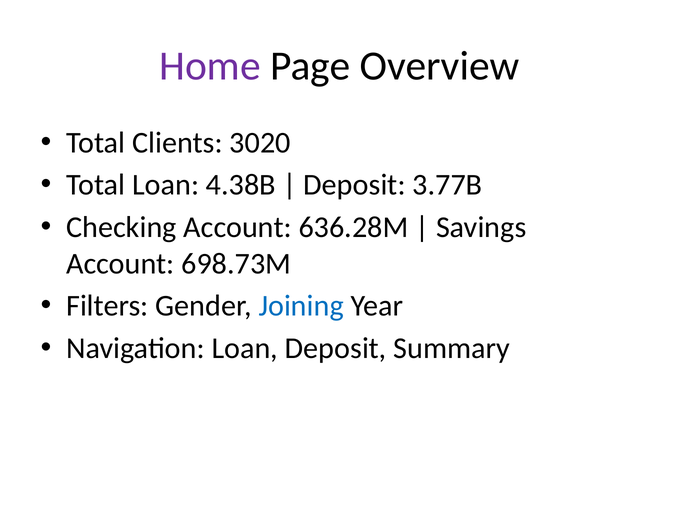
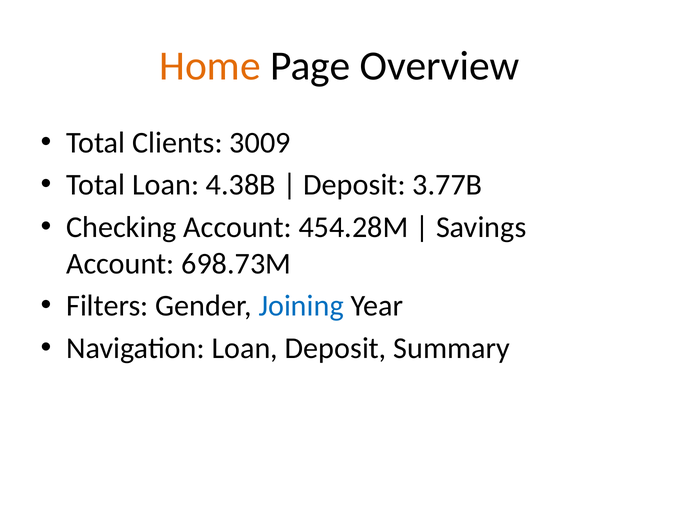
Home colour: purple -> orange (210, 66)
3020: 3020 -> 3009 (260, 142)
636.28M: 636.28M -> 454.28M (353, 227)
